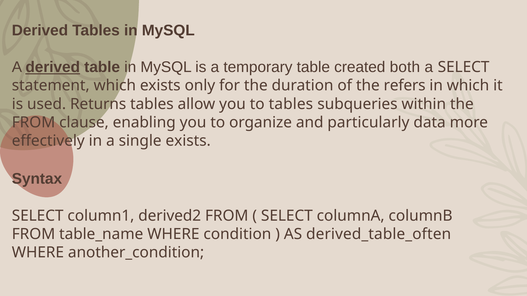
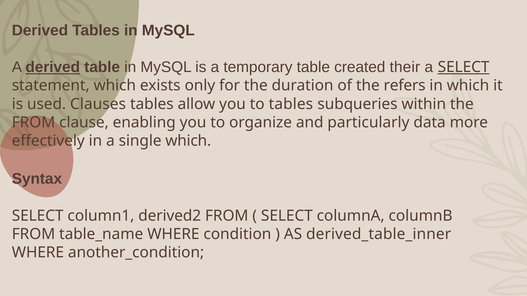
both: both -> their (405, 67)
SELECT underline: none -> present (464, 67)
Returns: Returns -> Clauses (98, 104)
single exists: exists -> which (188, 141)
derived_table_often: derived_table_often -> derived_table_inner (379, 234)
